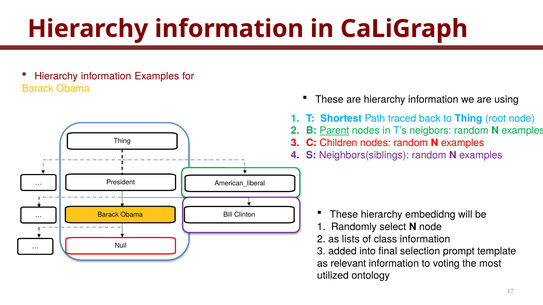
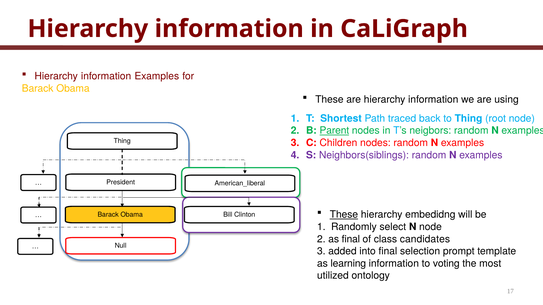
These underline: none -> present (344, 215)
as lists: lists -> final (351, 239)
class information: information -> candidates (425, 239)
relevant: relevant -> learning (348, 264)
